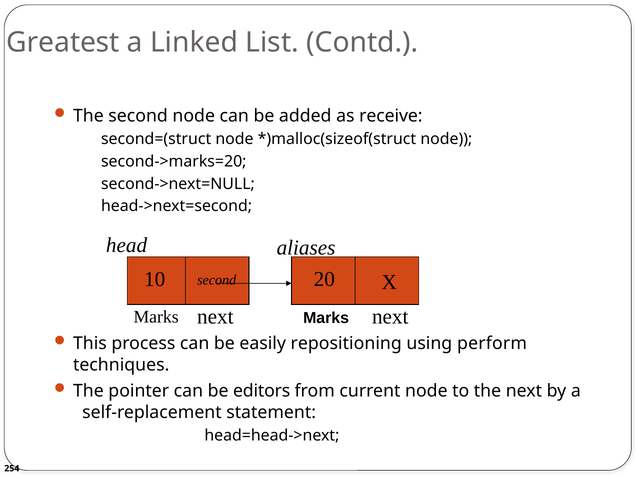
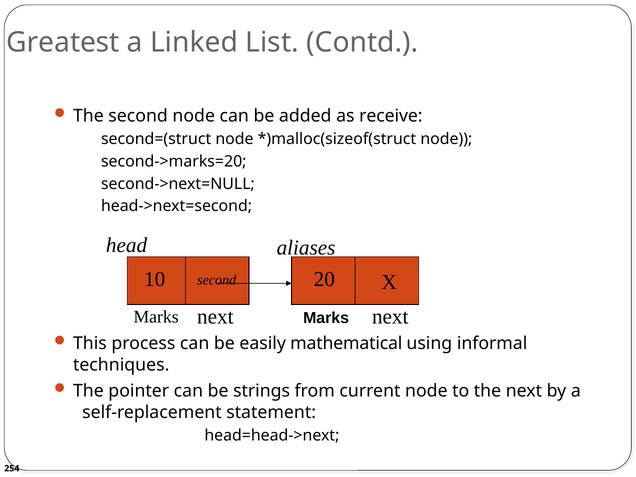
repositioning: repositioning -> mathematical (346, 343)
perform: perform -> informal (492, 343)
editors: editors -> strings (262, 391)
